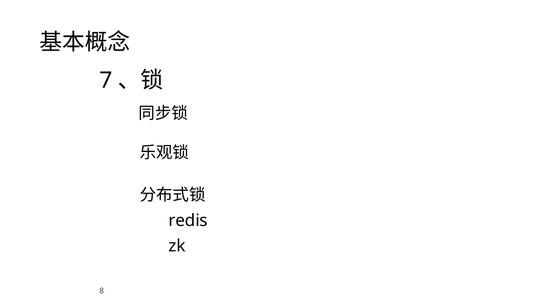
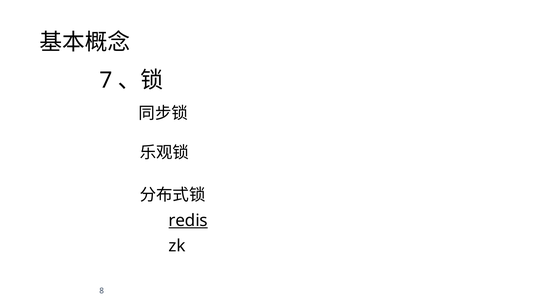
redis underline: none -> present (188, 221)
